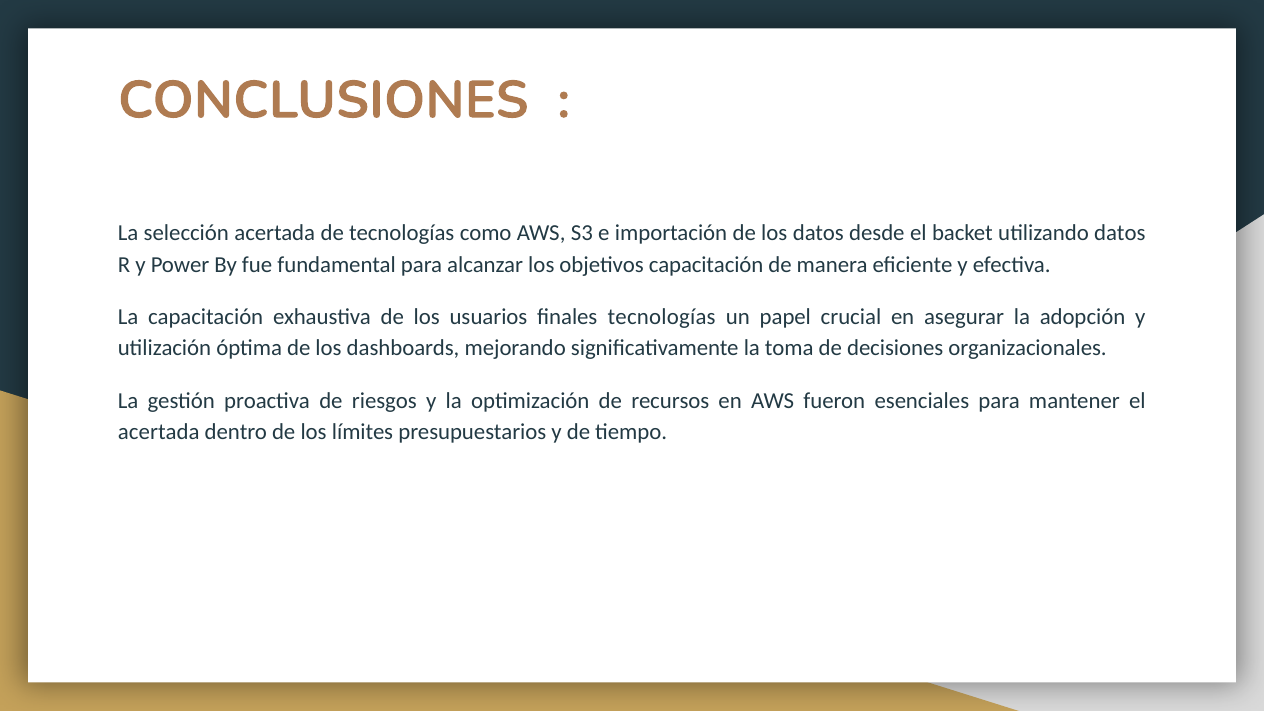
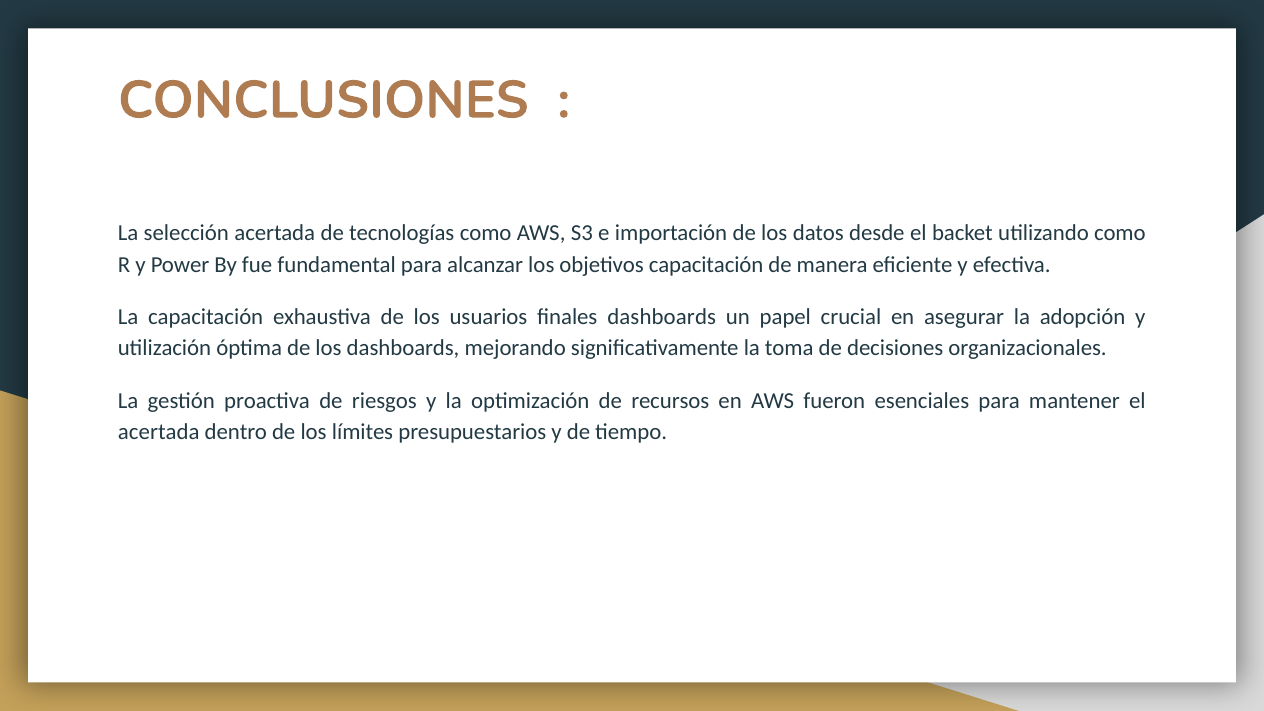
utilizando datos: datos -> como (1120, 233)
finales tecnologías: tecnologías -> dashboards (662, 317)
